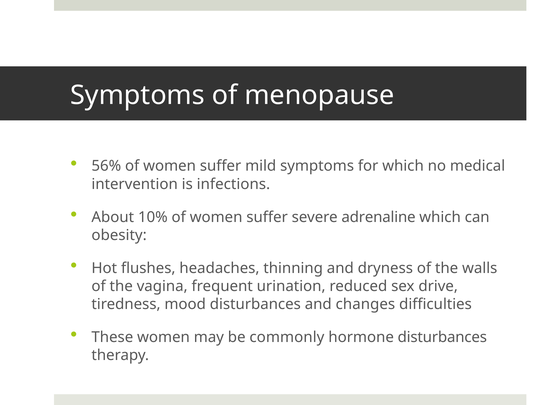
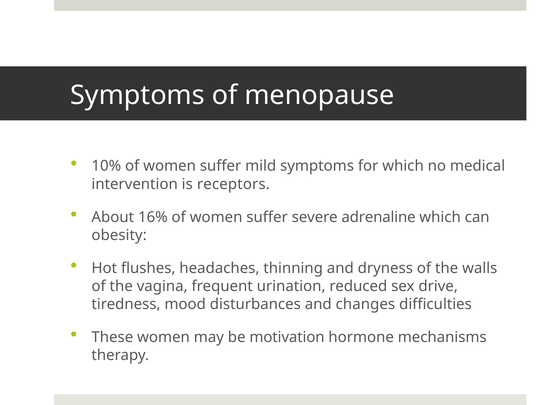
56%: 56% -> 10% (106, 166)
infections: infections -> receptors (233, 184)
10%: 10% -> 16% (153, 217)
commonly: commonly -> motivation (287, 337)
hormone disturbances: disturbances -> mechanisms (442, 337)
